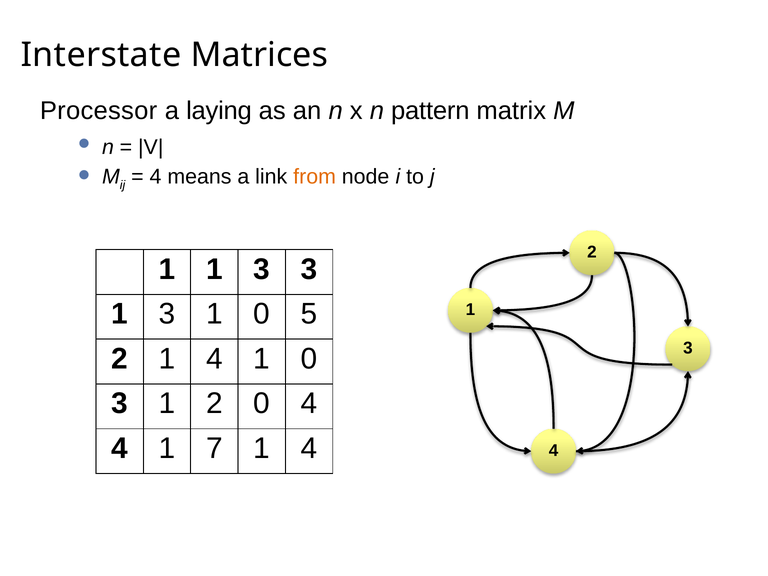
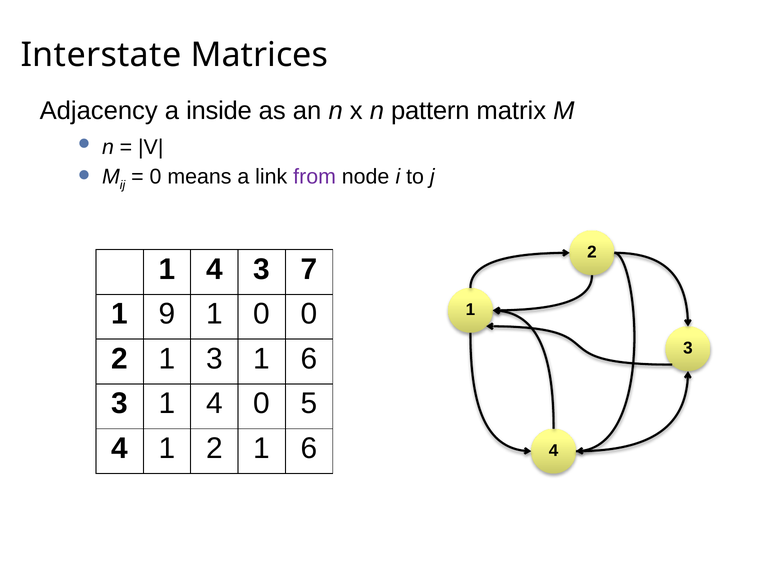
Processor: Processor -> Adjacency (99, 111)
laying: laying -> inside (219, 111)
4: 4 -> 0 (156, 177)
from colour: orange -> purple (315, 177)
1: 1 -> 4 (214, 269)
3 3: 3 -> 7 (309, 269)
3: 3 -> 9 (167, 314)
0 5: 5 -> 0 (309, 314)
2 1 4: 4 -> 3 (214, 359)
0: 0 -> 6 (309, 359)
3 1 2: 2 -> 4 (214, 404)
0 4: 4 -> 5 (309, 404)
4 1 7: 7 -> 2 (214, 448)
4: 4 -> 6 (309, 448)
